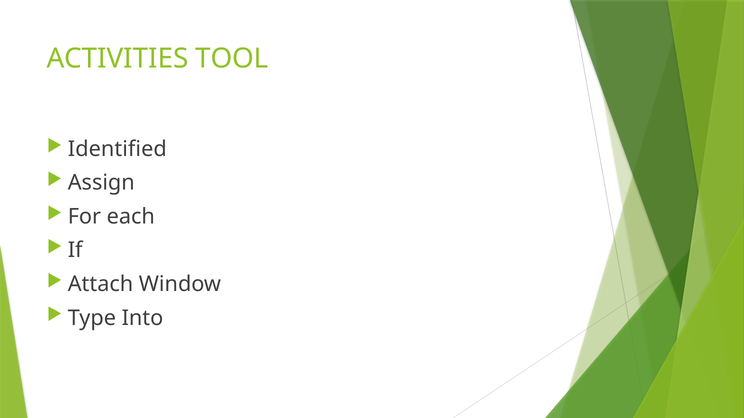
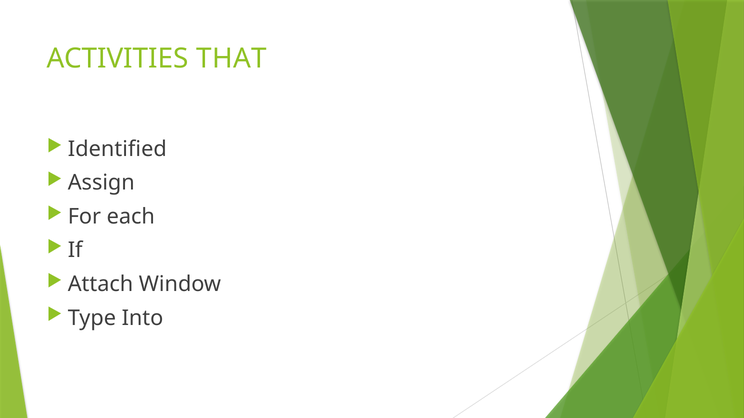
TOOL: TOOL -> THAT (232, 59)
